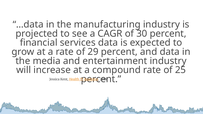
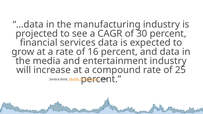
29: 29 -> 16 (93, 52)
